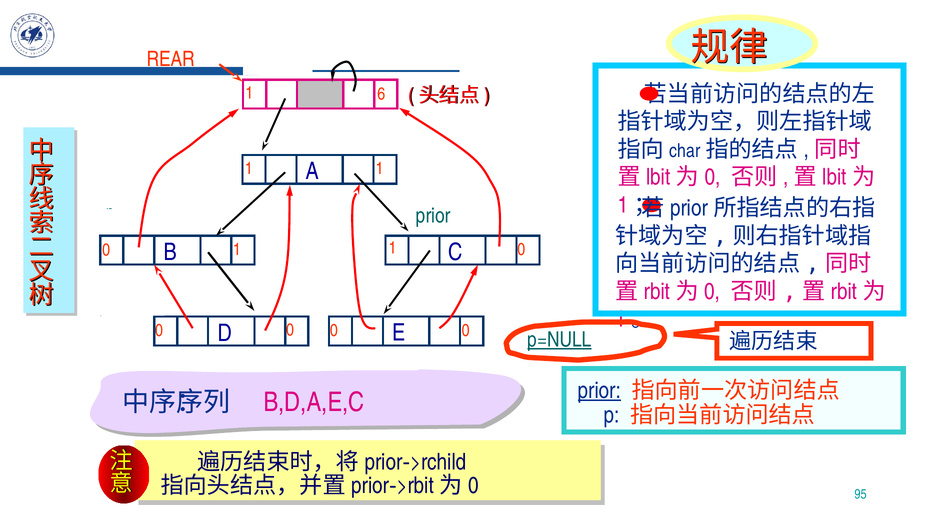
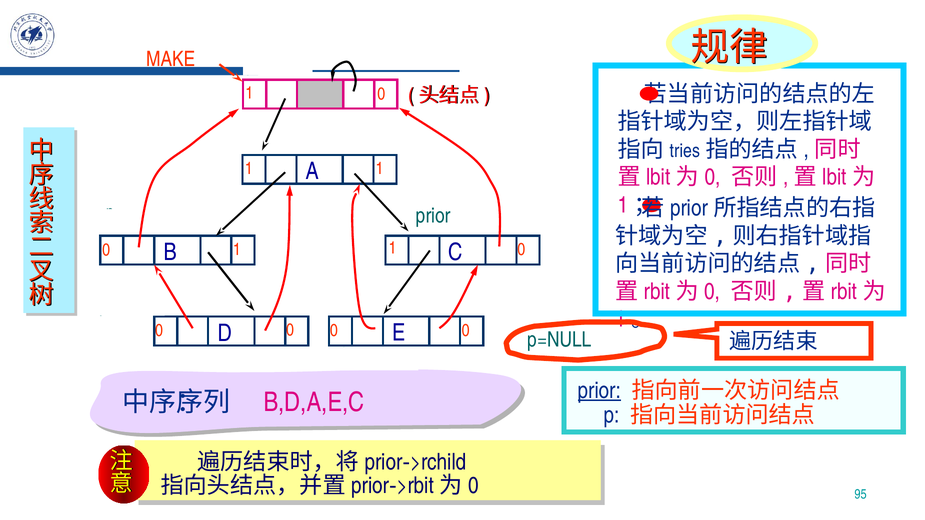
REAR: REAR -> MAKE (171, 59)
6: 6 -> 0 (381, 94)
char: char -> tries (685, 151)
p=NULL underline: present -> none (559, 340)
